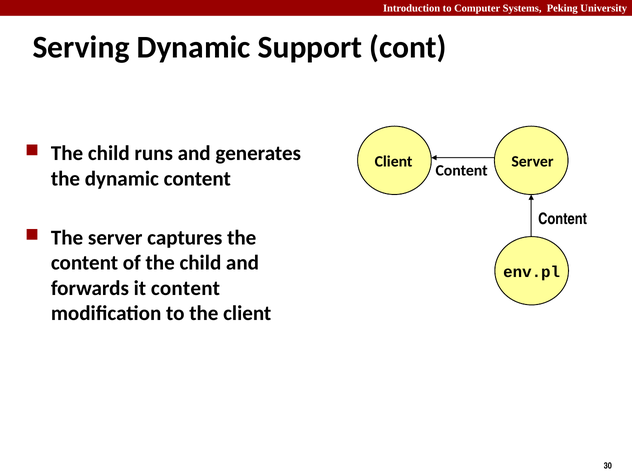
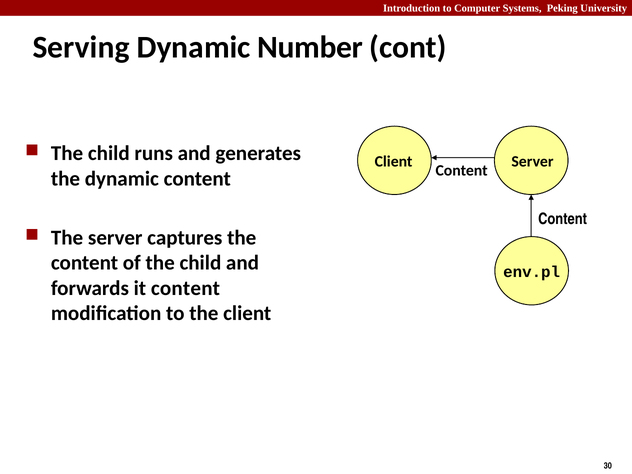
Support: Support -> Number (310, 47)
